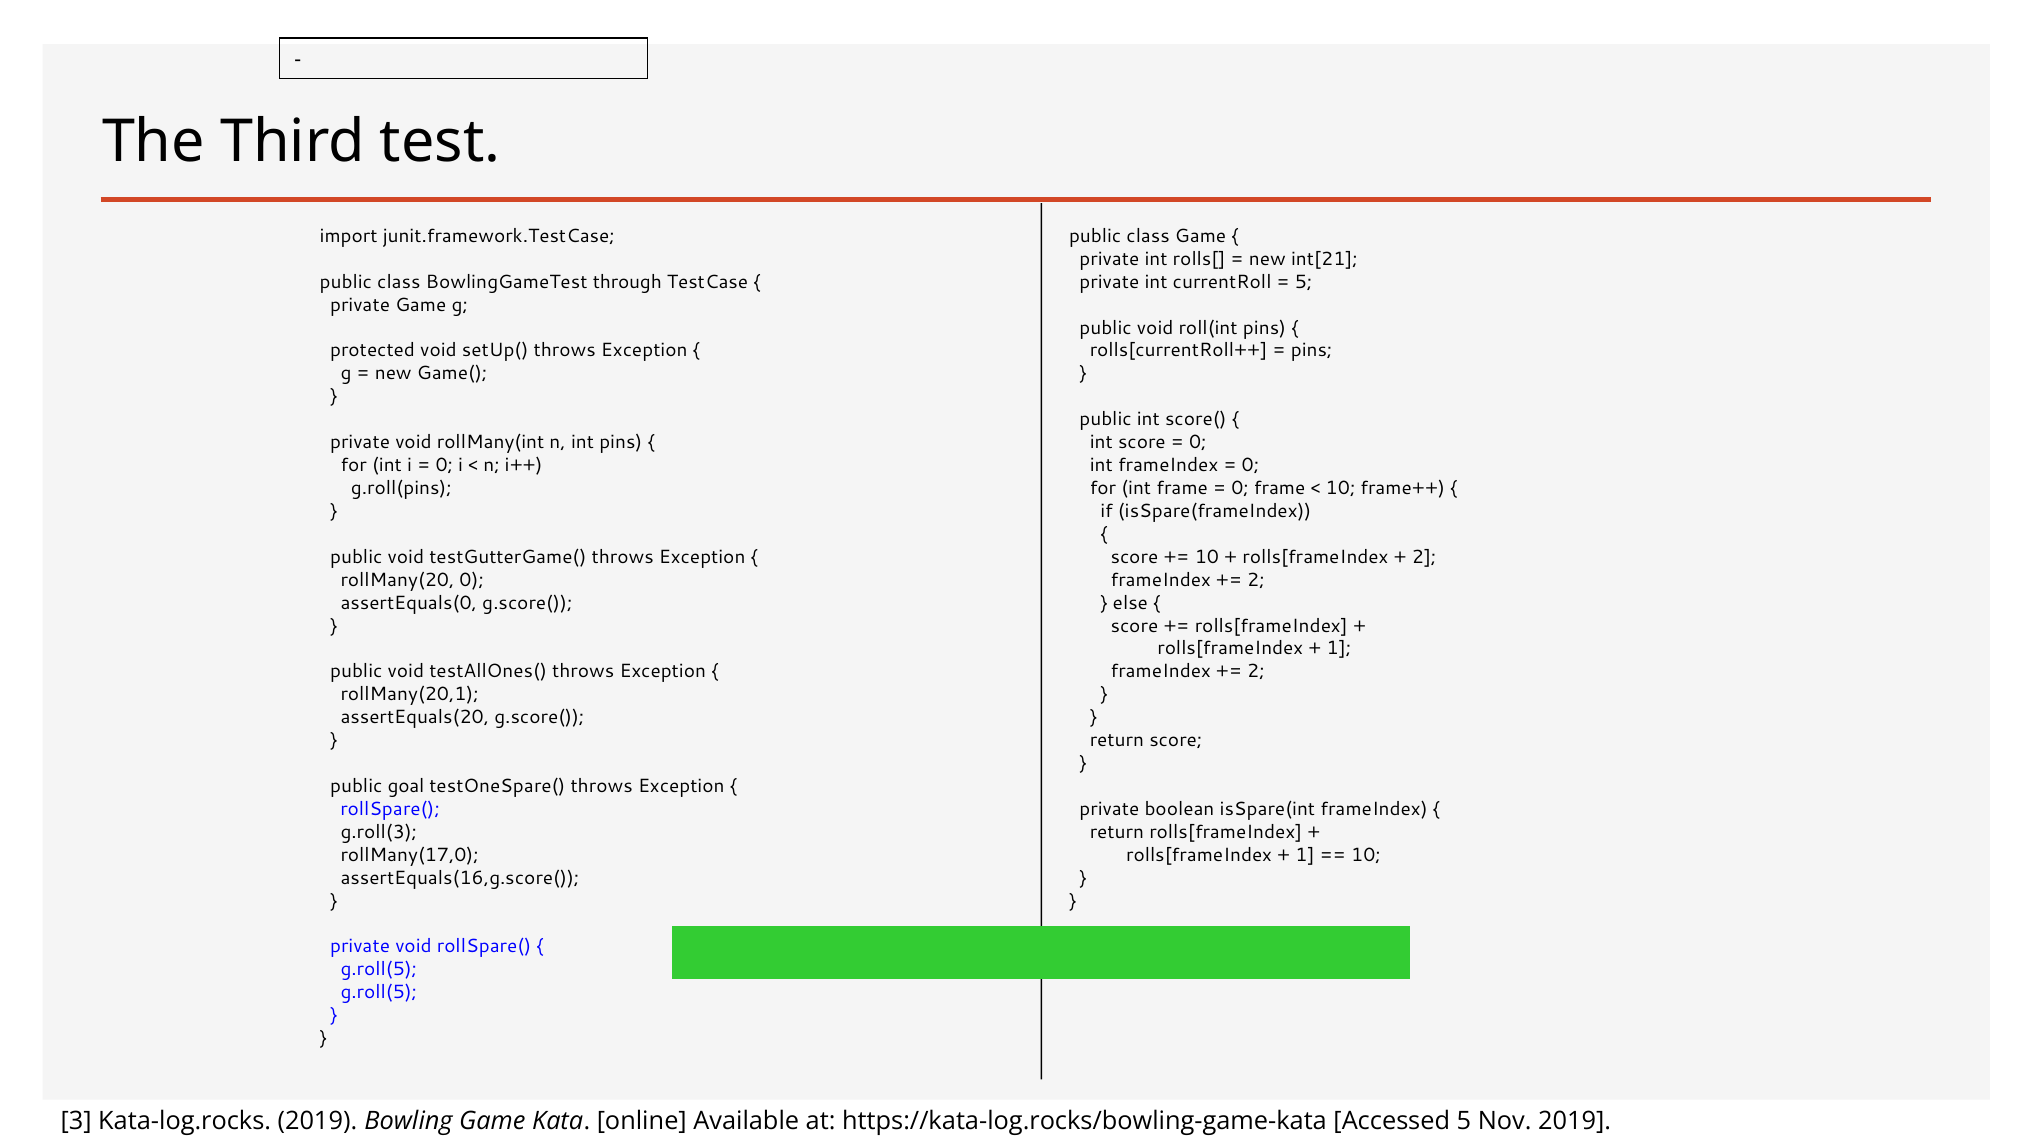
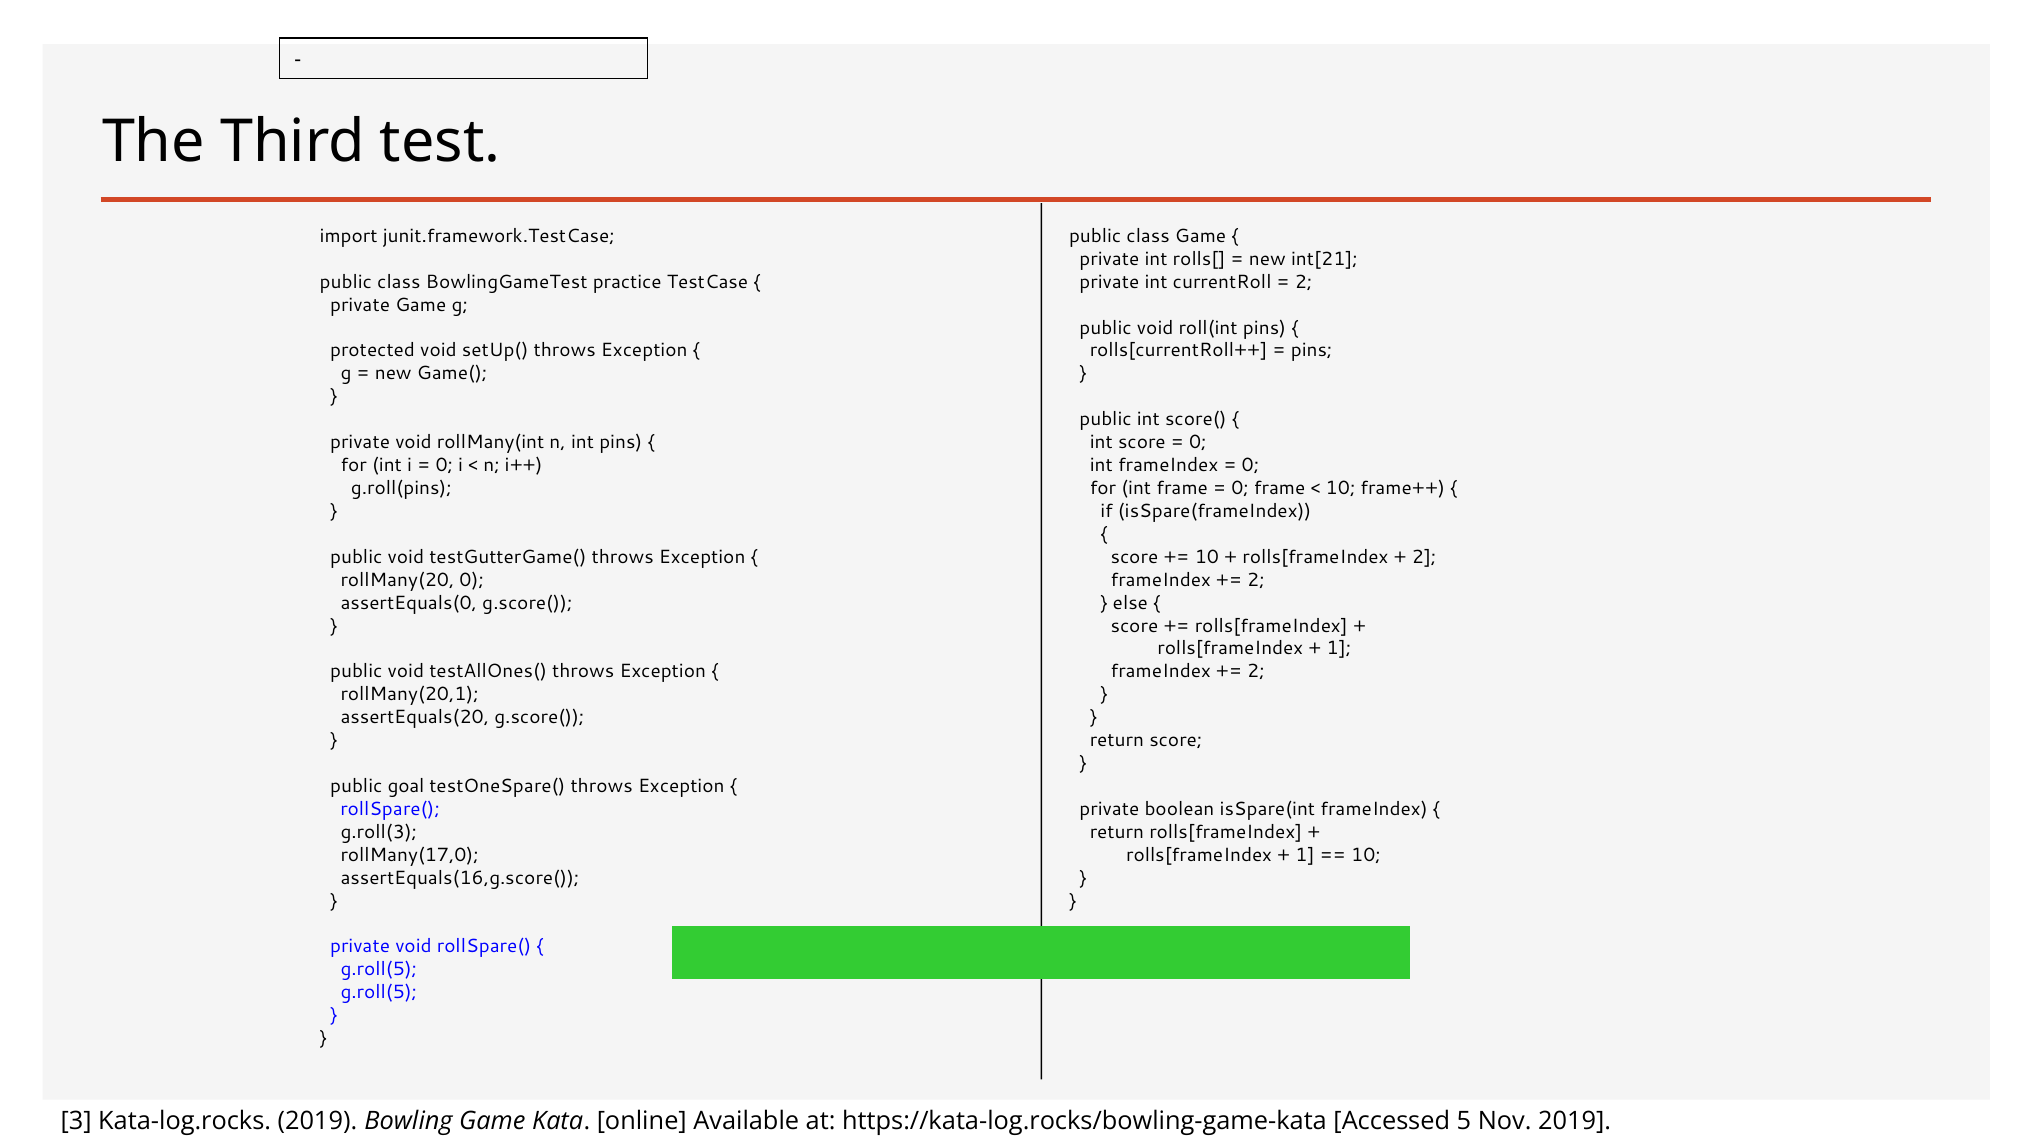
through: through -> practice (627, 282)
5: 5 -> 2 (1304, 282)
